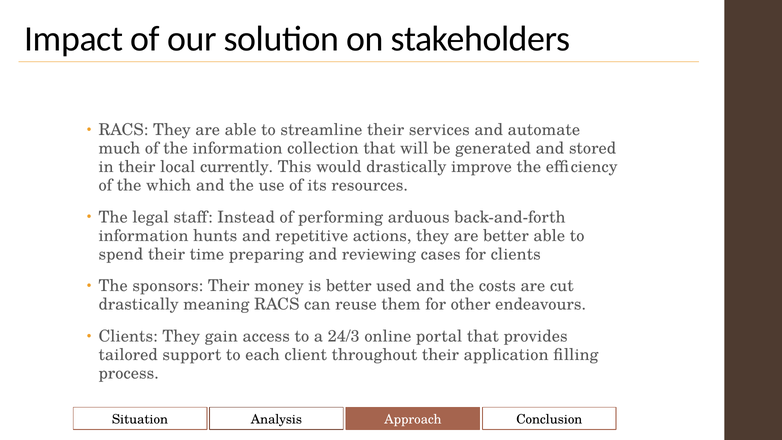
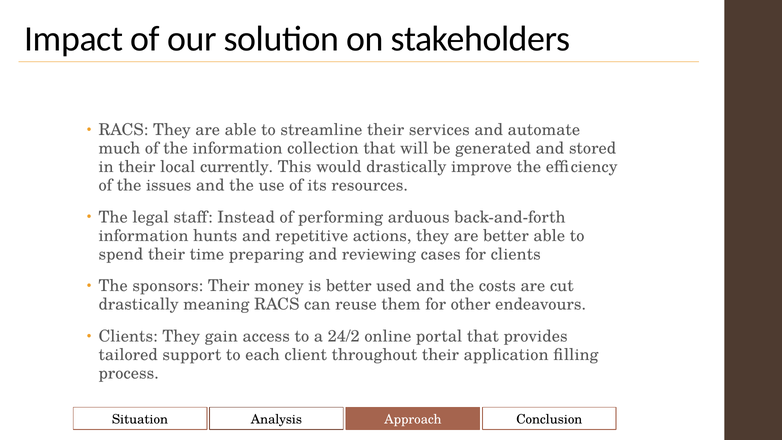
which: which -> issues (169, 185)
24/3: 24/3 -> 24/2 (344, 336)
